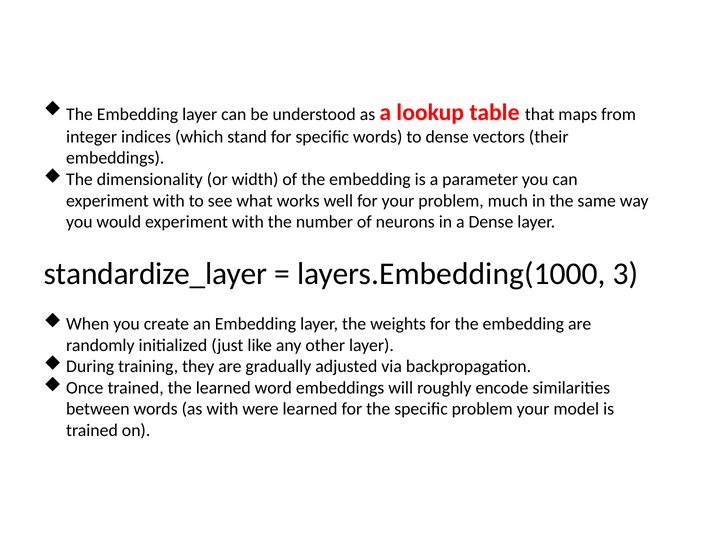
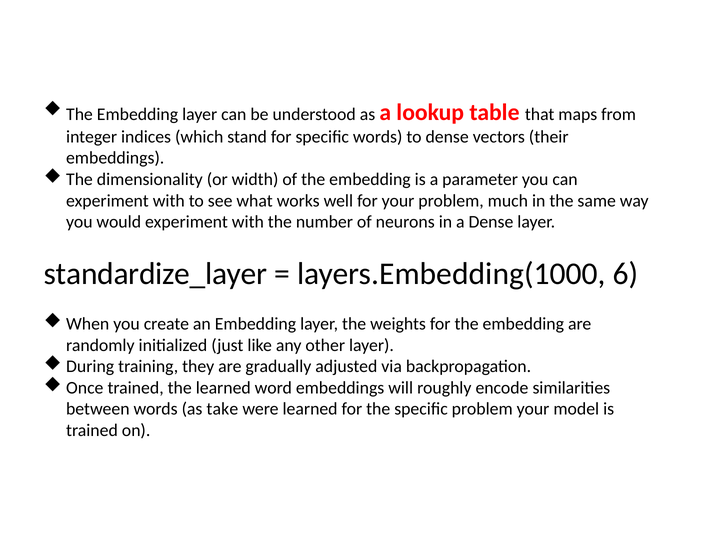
3: 3 -> 6 (625, 274)
as with: with -> take (222, 409)
